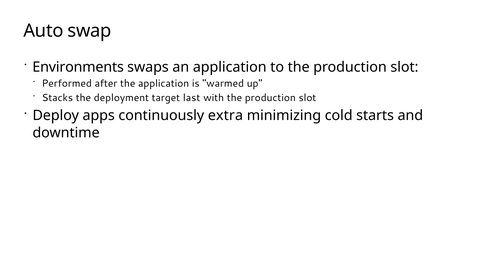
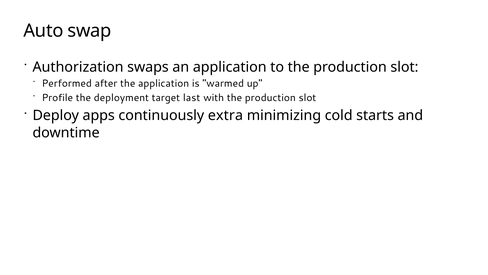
Environments: Environments -> Authorization (78, 67)
Stacks: Stacks -> Profile (57, 98)
